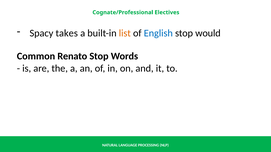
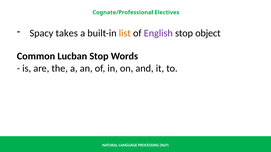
English colour: blue -> purple (158, 33)
would: would -> object (208, 33)
Renato: Renato -> Lucban (72, 56)
